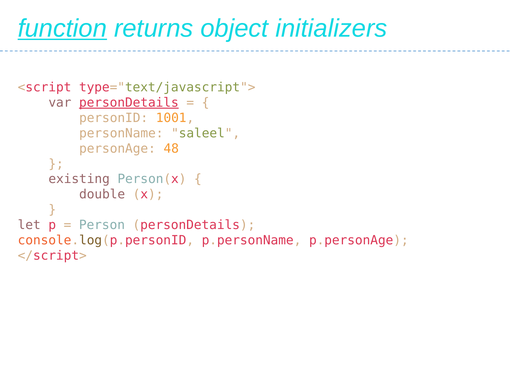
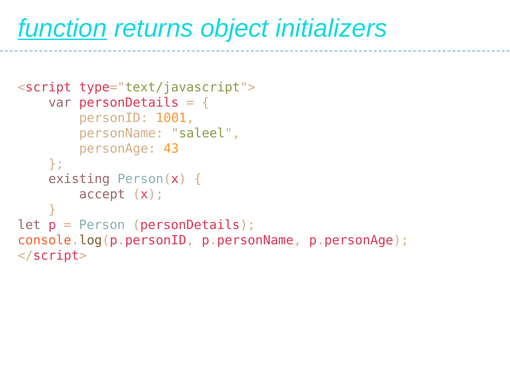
personDetails underline: present -> none (129, 103)
48: 48 -> 43 (171, 149)
double: double -> accept (102, 195)
